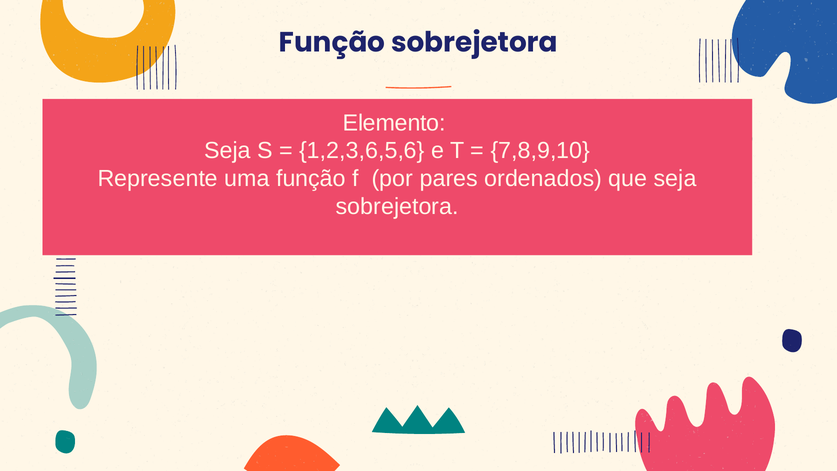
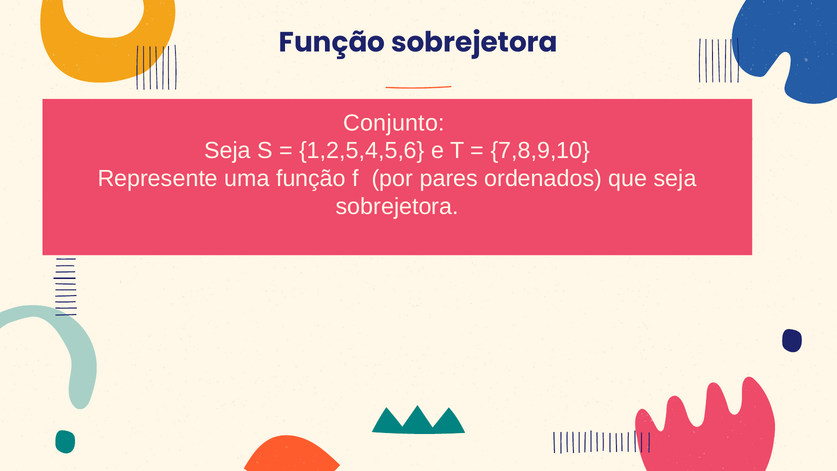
Elemento: Elemento -> Conjunto (394, 123)
1,2,3,6,5,6: 1,2,3,6,5,6 -> 1,2,5,4,5,6 (362, 151)
